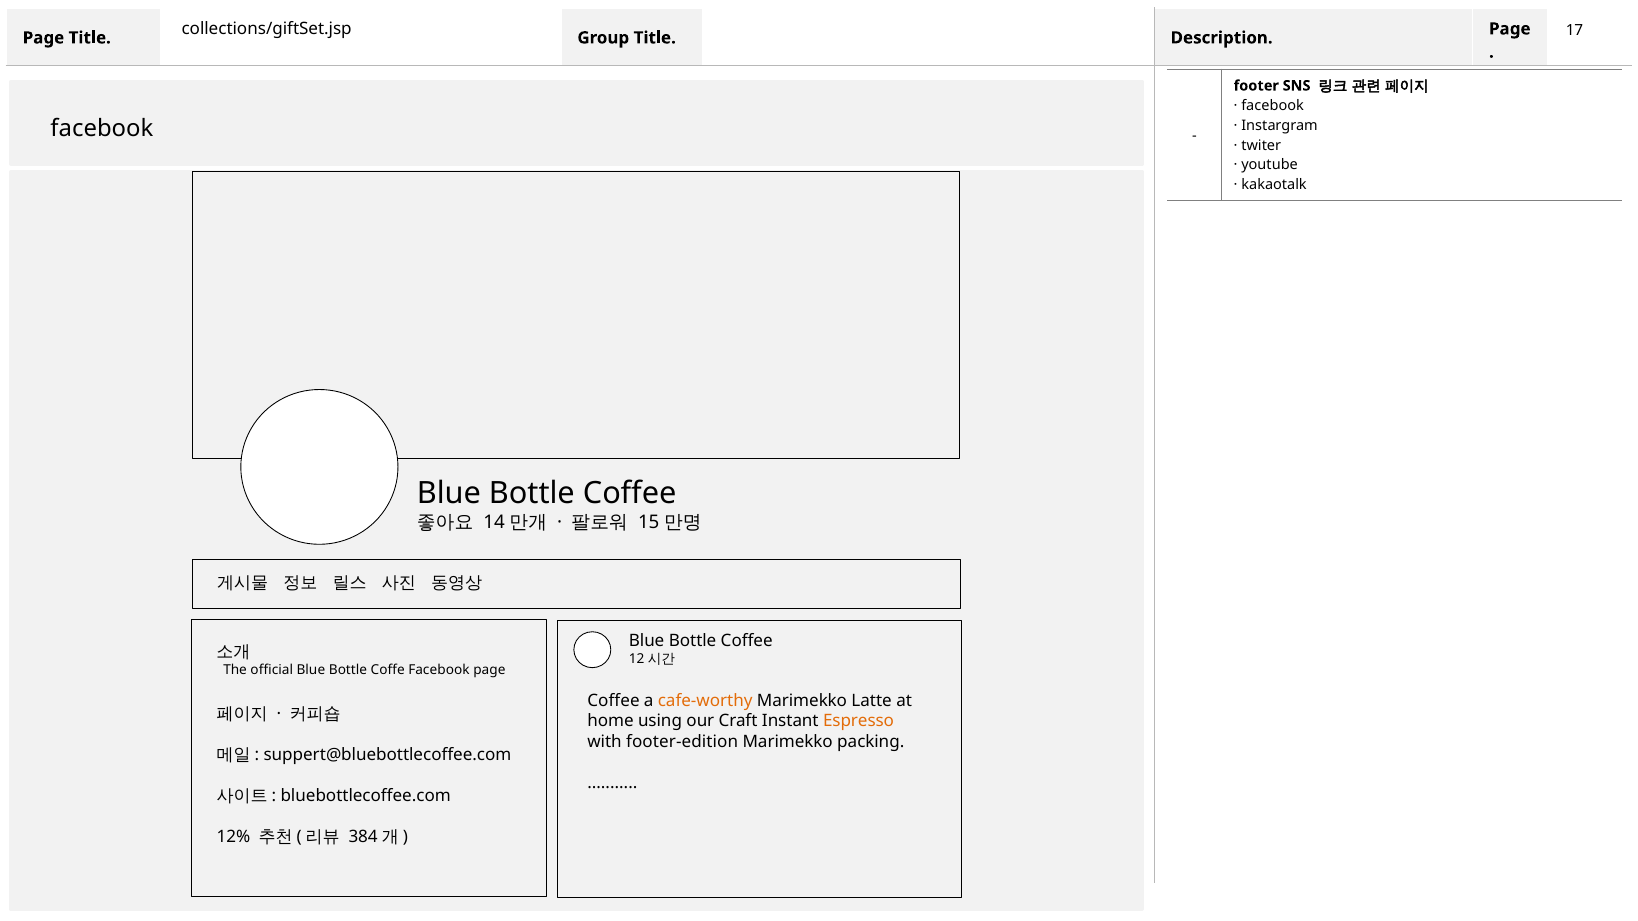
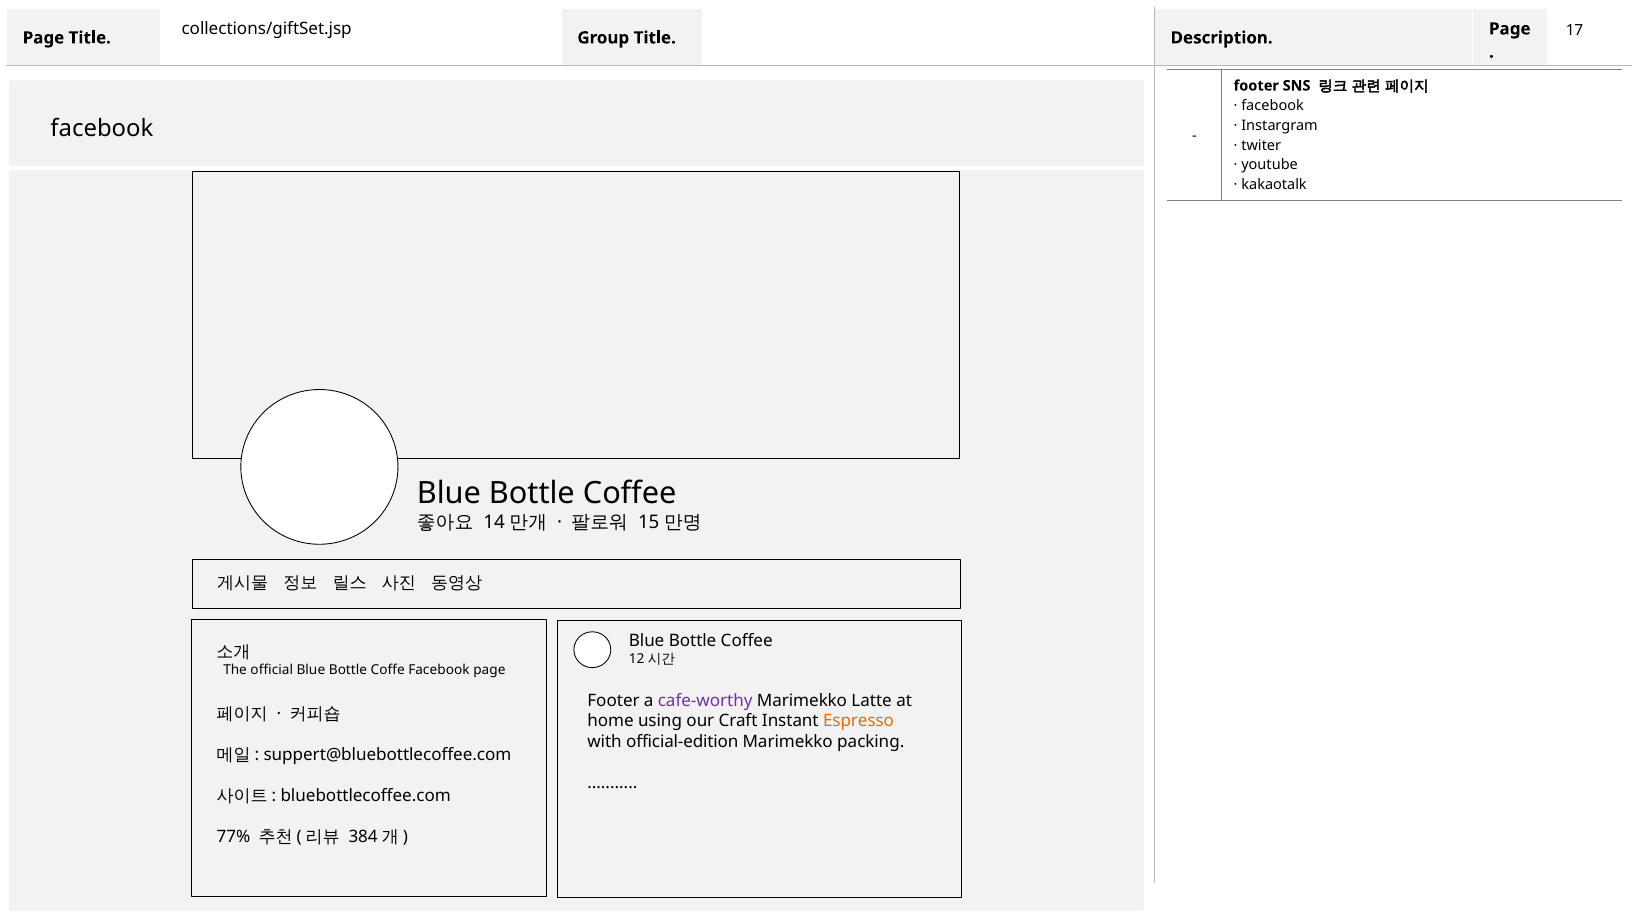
Coffee: Coffee -> Footer (614, 701)
cafe-worthy colour: orange -> purple (705, 701)
footer-edition: footer-edition -> official-edition (682, 742)
12%: 12% -> 77% (233, 837)
